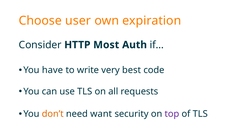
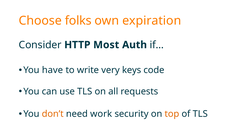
user: user -> folks (78, 21)
best: best -> keys (132, 70)
want: want -> work (101, 114)
top colour: purple -> orange (172, 114)
